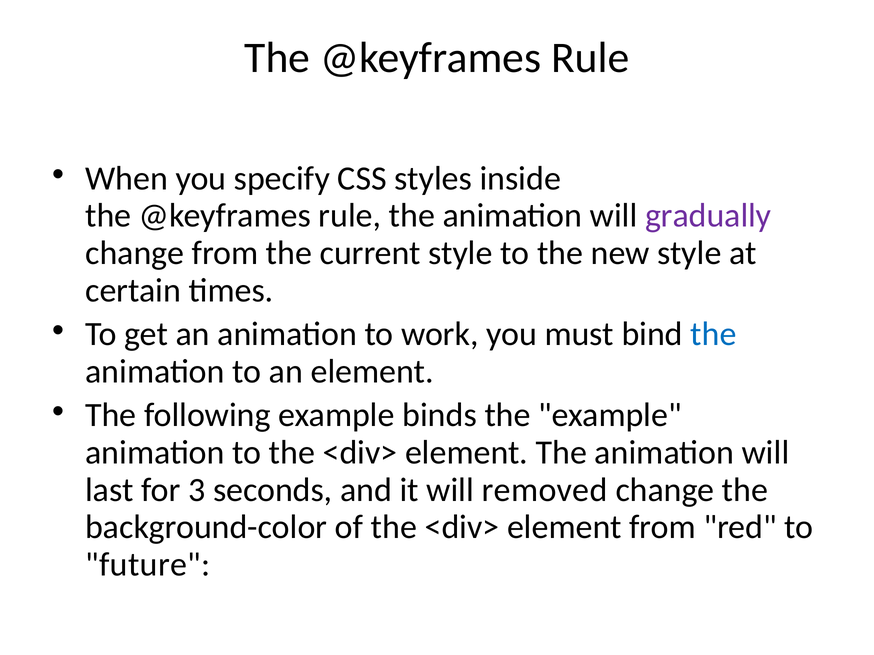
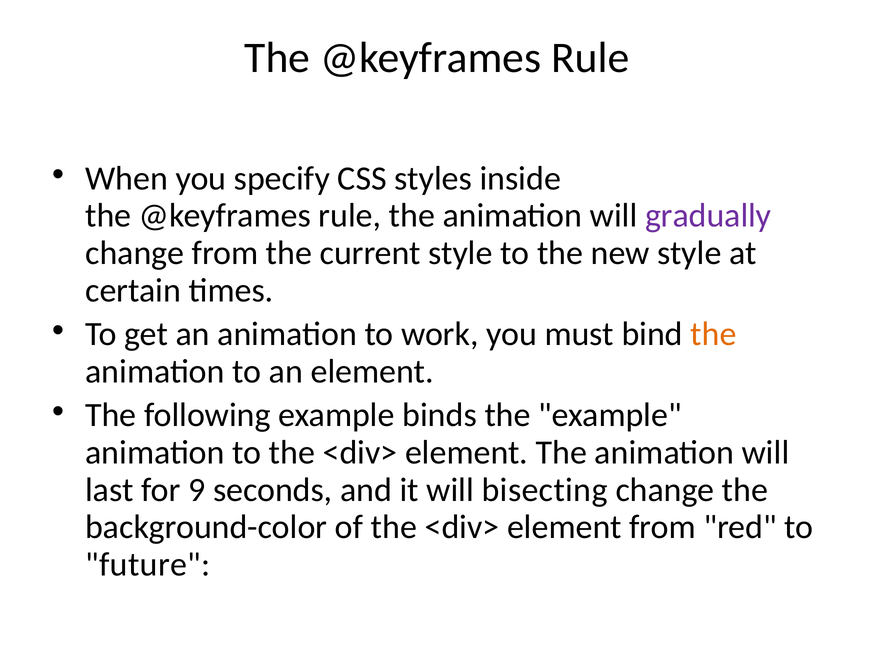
the colour: blue -> orange (713, 334)
3: 3 -> 9 (197, 490)
removed: removed -> bisecting (545, 490)
